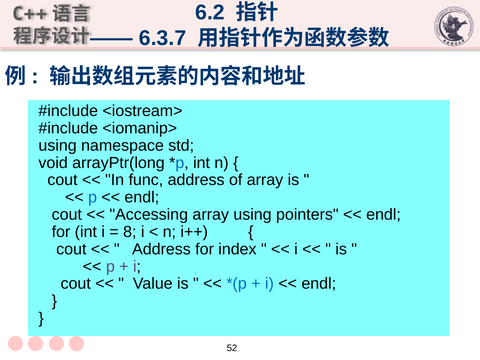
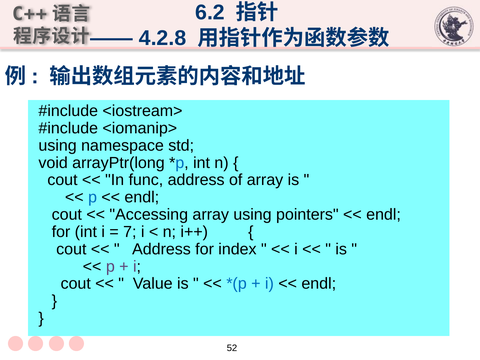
6.3.7: 6.3.7 -> 4.2.8 (163, 38)
8: 8 -> 7 (130, 232)
